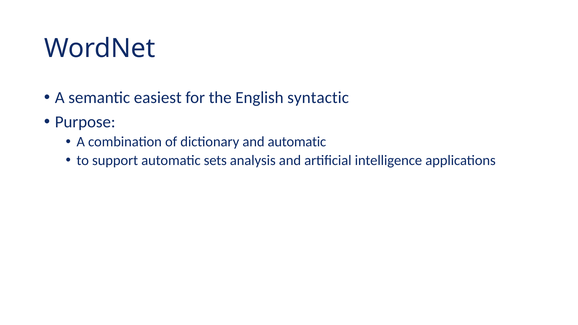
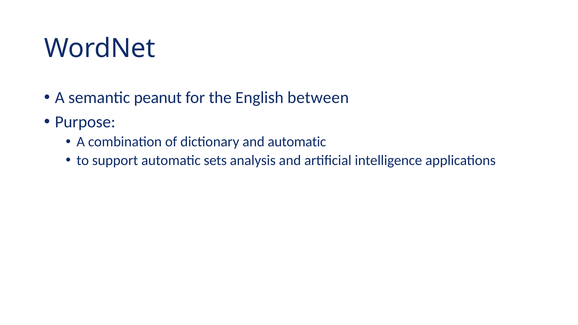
easiest: easiest -> peanut (158, 98)
syntactic: syntactic -> between (318, 98)
